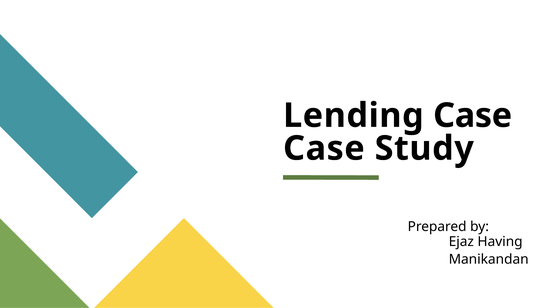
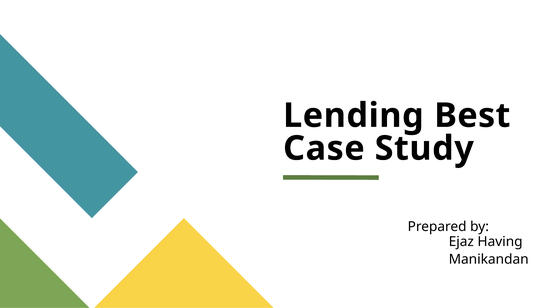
Lending Case: Case -> Best (472, 115)
